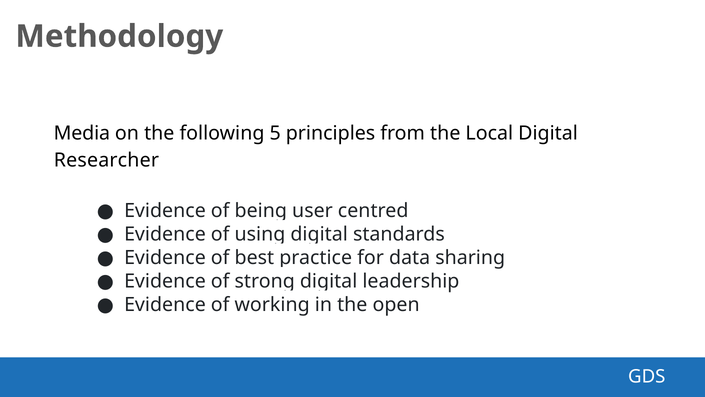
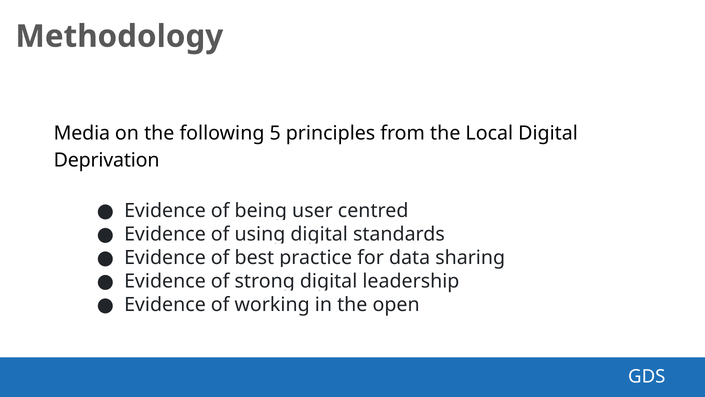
Researcher: Researcher -> Deprivation (107, 160)
